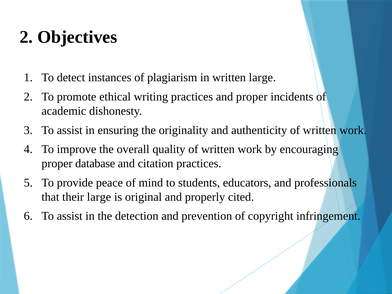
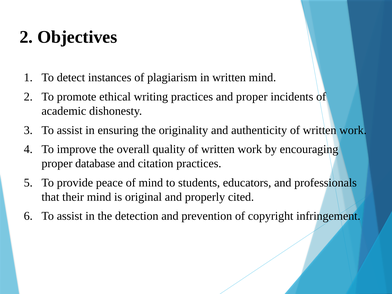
written large: large -> mind (262, 78)
their large: large -> mind (99, 197)
